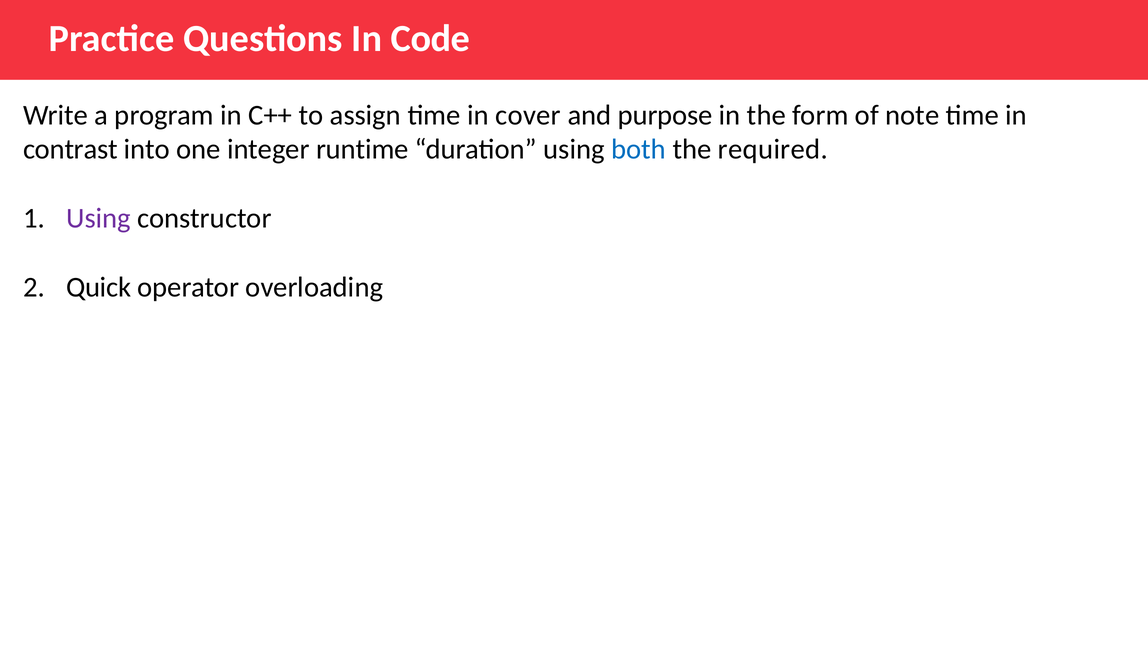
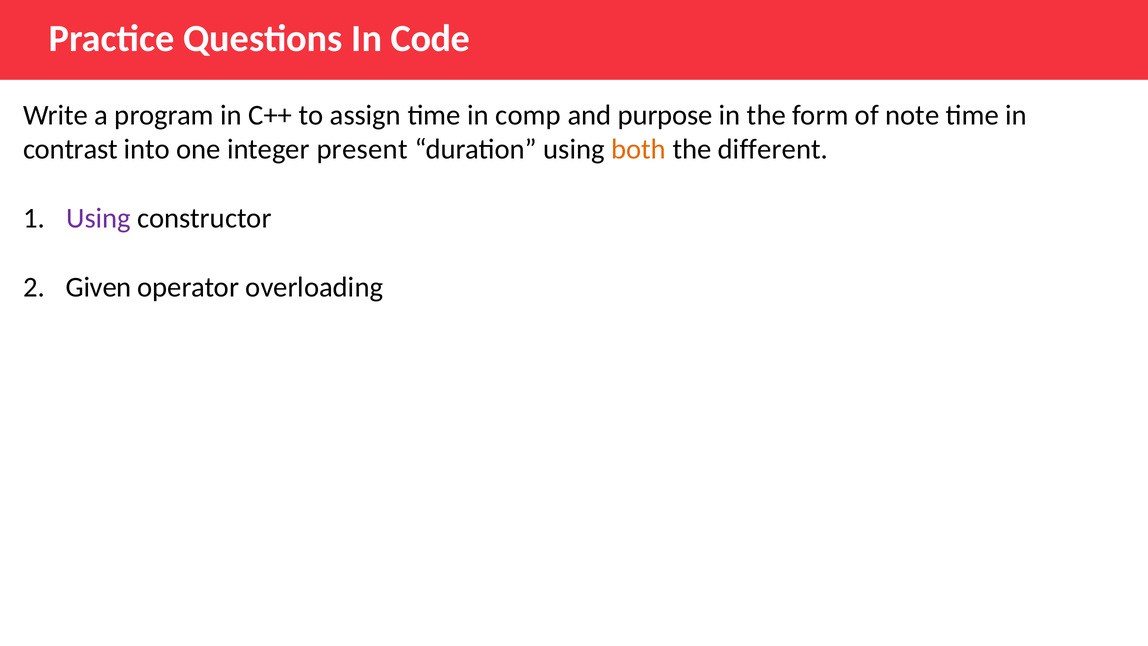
cover: cover -> comp (528, 115)
runtime: runtime -> present (362, 149)
both colour: blue -> orange (639, 149)
required: required -> different (773, 149)
Quick: Quick -> Given (99, 287)
